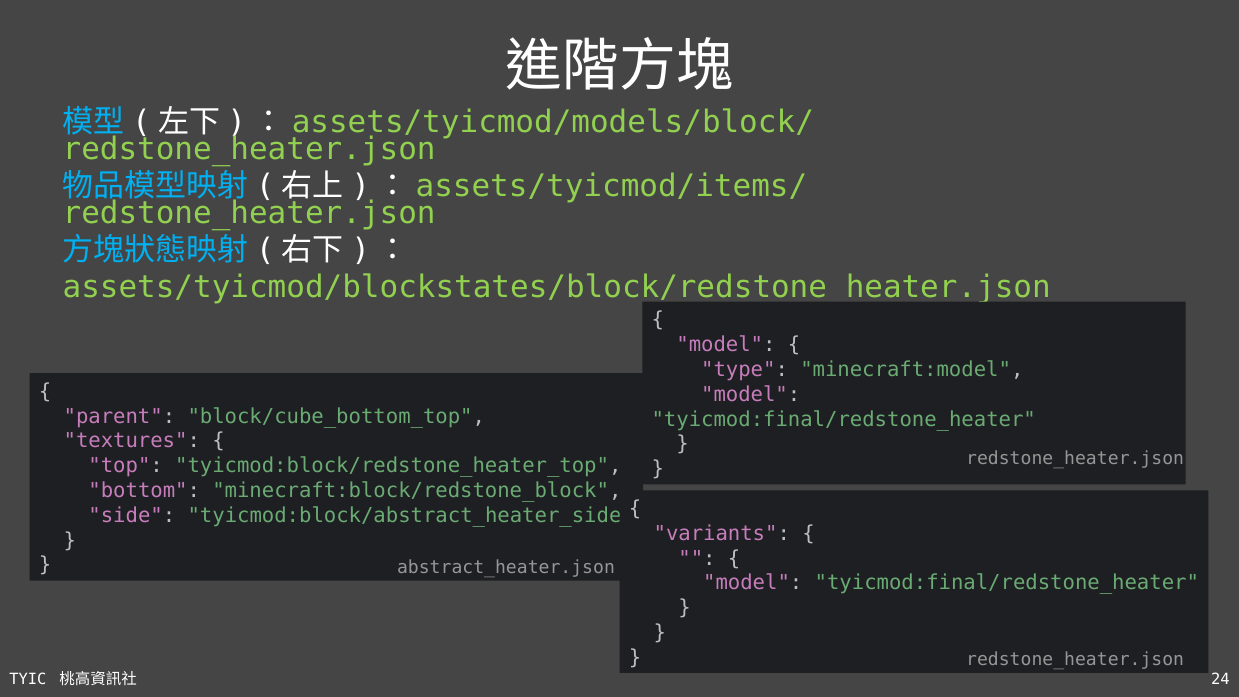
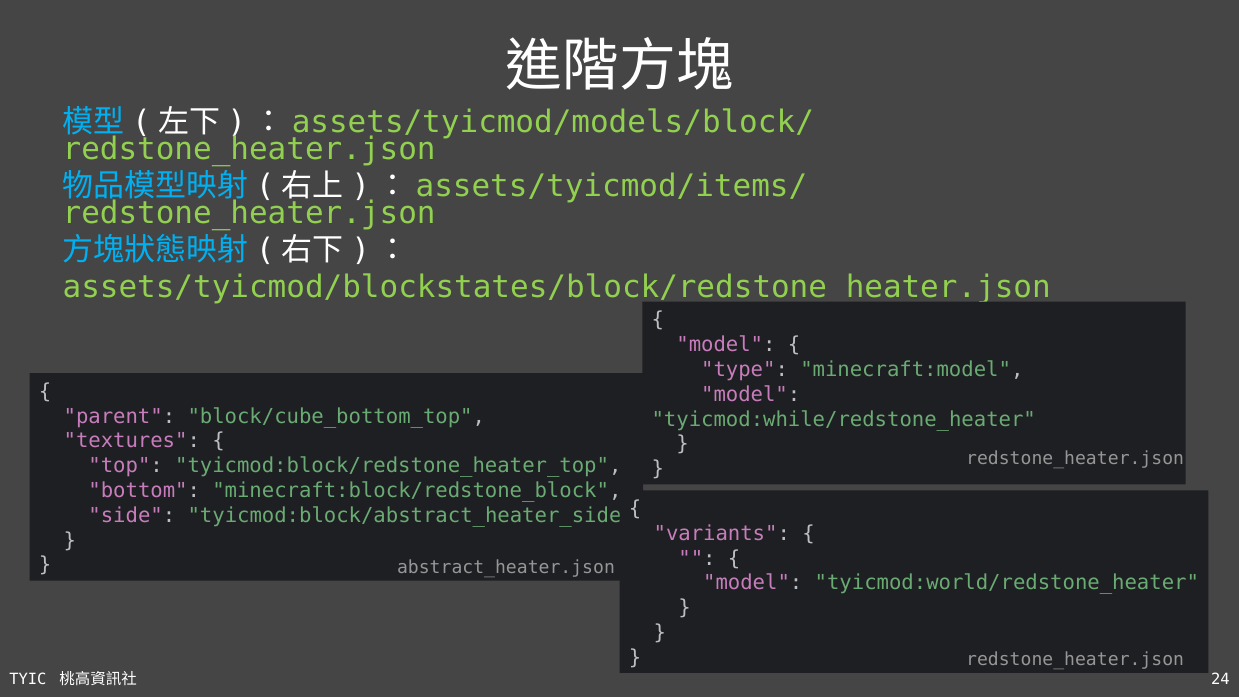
tyicmod:final/redstone_heater: tyicmod:final/redstone_heater -> tyicmod:while/redstone_heater (844, 419)
tyicmod:final/redstone_heater: tyicmod:final/redstone_heater -> tyicmod:world/redstone_heater (1007, 583)
